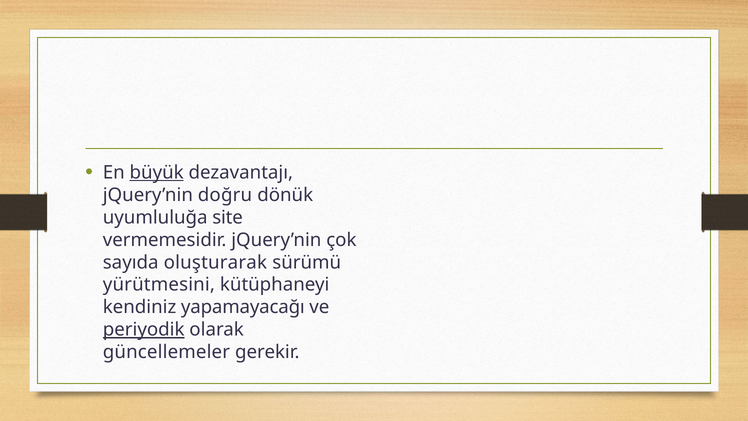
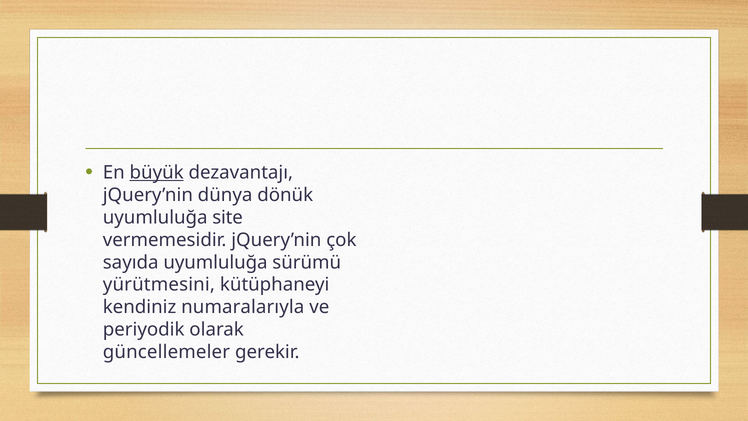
doğru: doğru -> dünya (225, 195)
sayıda oluşturarak: oluşturarak -> uyumluluğa (215, 262)
yapamayacağı: yapamayacağı -> numaralarıyla (243, 307)
periyodik underline: present -> none (144, 329)
